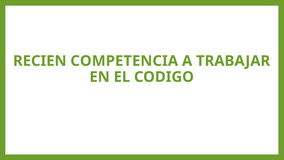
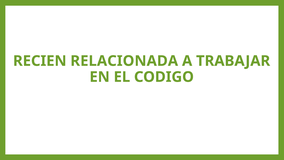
COMPETENCIA: COMPETENCIA -> RELACIONADA (124, 61)
